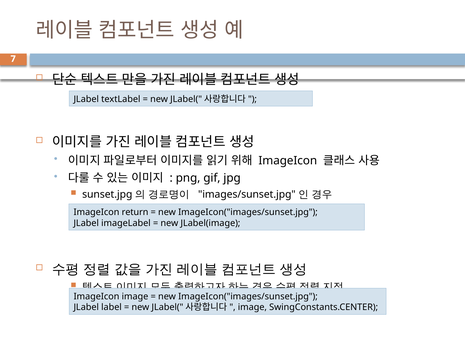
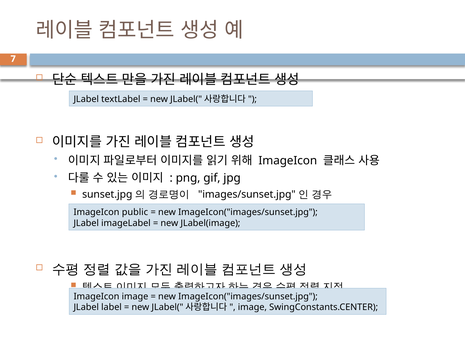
return: return -> public (135, 212)
